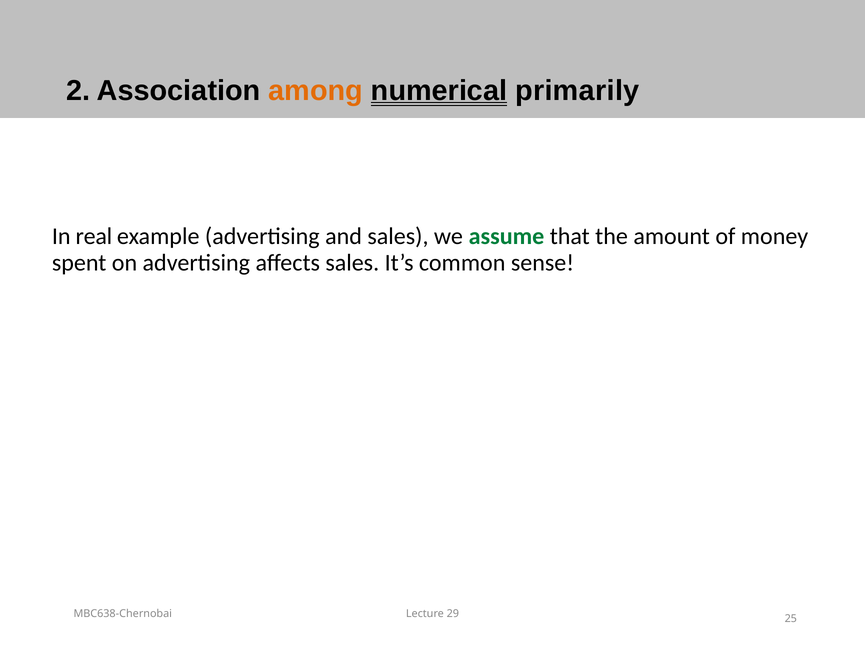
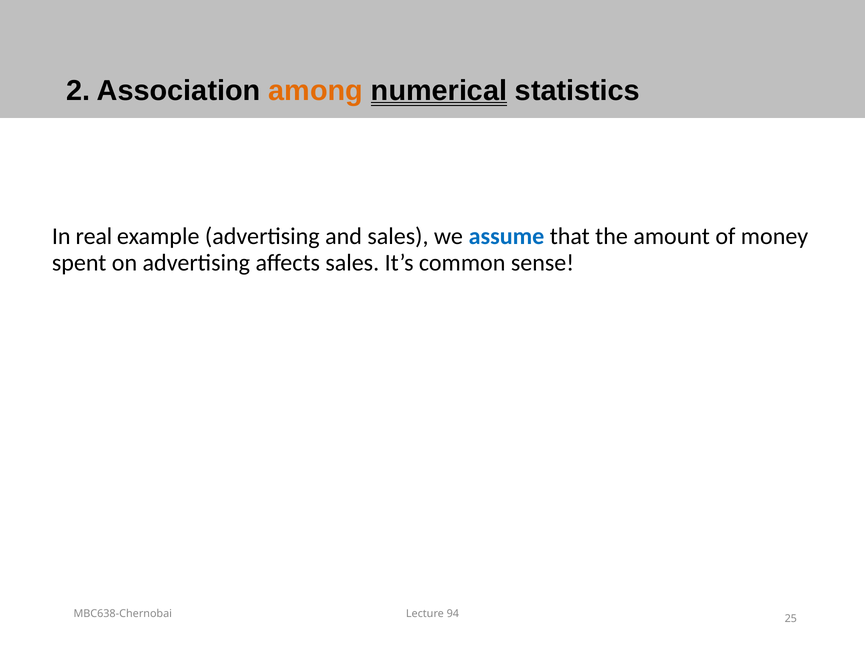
primarily: primarily -> statistics (577, 91)
assume colour: green -> blue (507, 236)
29: 29 -> 94 (453, 613)
